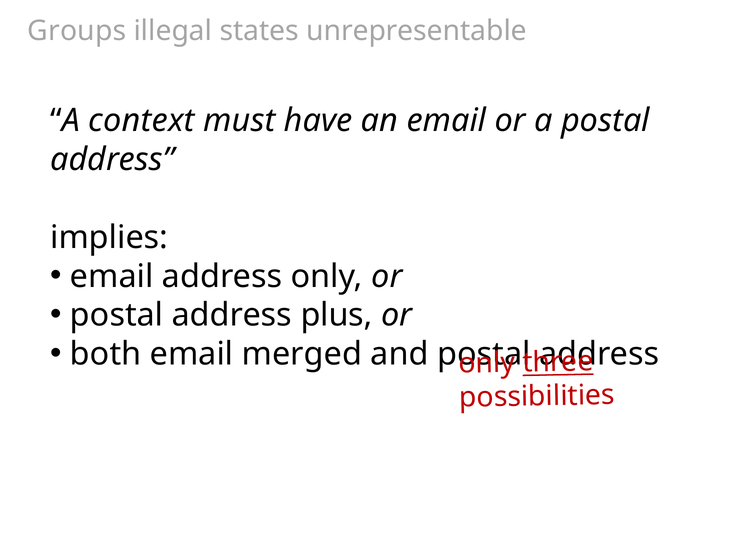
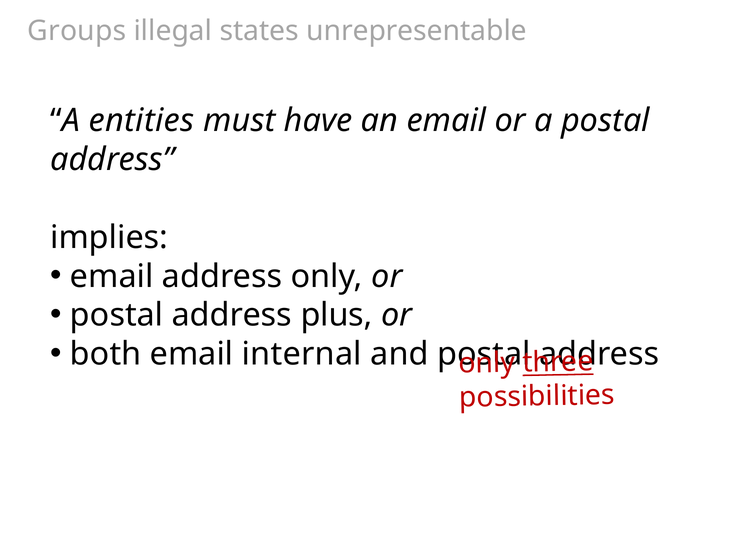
context: context -> entities (142, 121)
merged: merged -> internal (302, 355)
